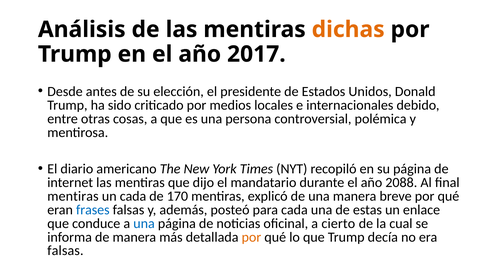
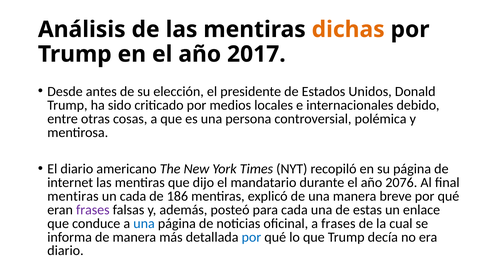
2088: 2088 -> 2076 (401, 183)
170: 170 -> 186 (177, 196)
frases colour: blue -> purple (93, 210)
a cierto: cierto -> frases (338, 224)
por colour: orange -> blue (251, 237)
falsas: falsas -> diario (65, 251)
